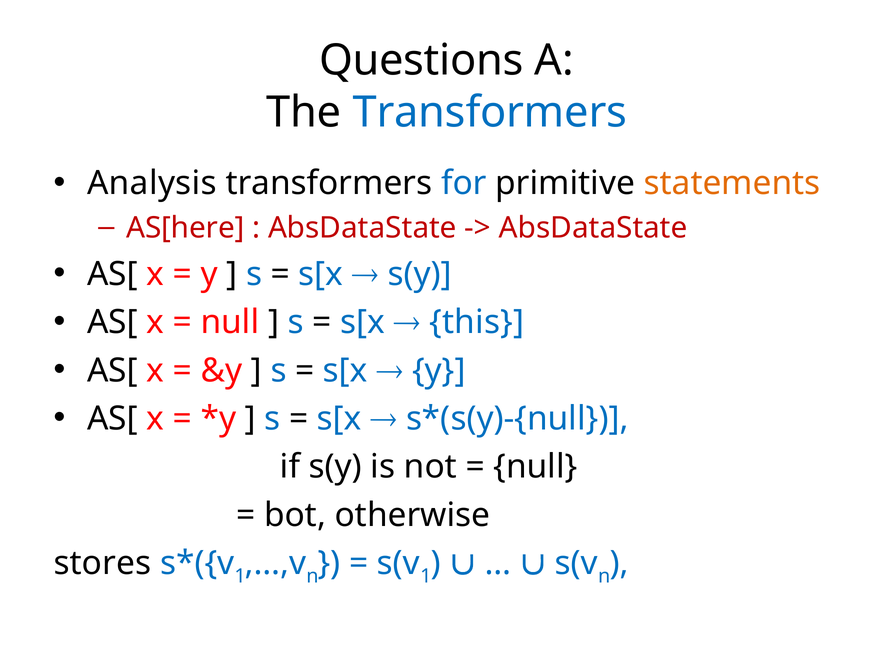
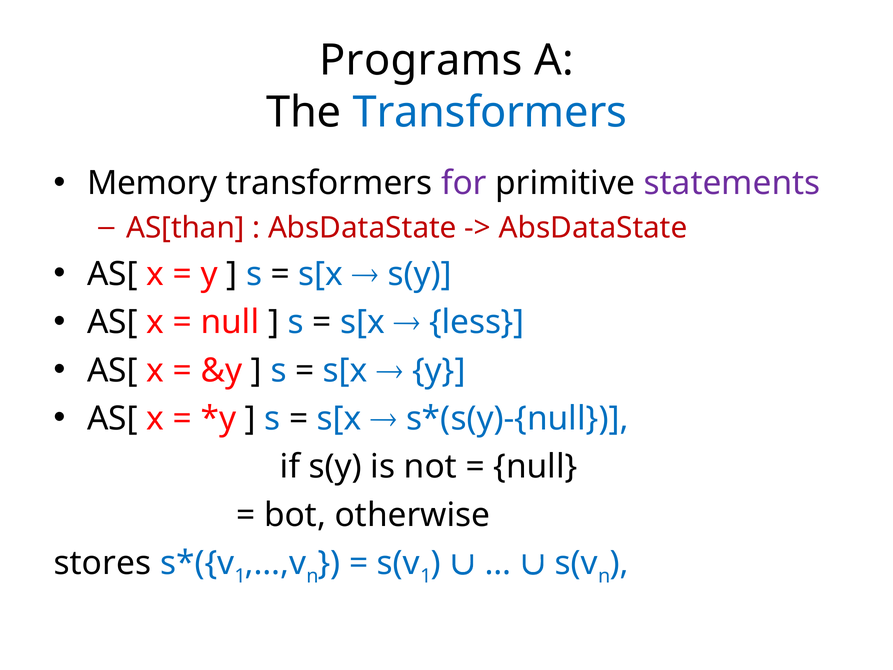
Questions: Questions -> Programs (421, 60)
Analysis: Analysis -> Memory (152, 183)
for colour: blue -> purple (464, 183)
statements colour: orange -> purple (732, 183)
AS[here: AS[here -> AS[than (185, 228)
this: this -> less (477, 322)
